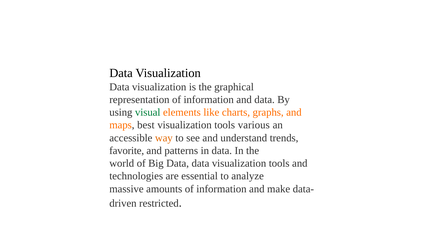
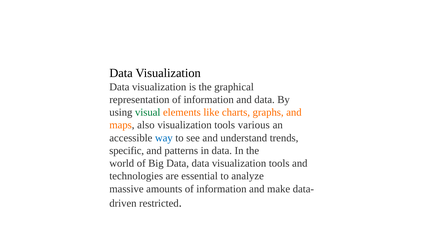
best: best -> also (146, 125)
way colour: orange -> blue (164, 138)
favorite: favorite -> specific (127, 151)
